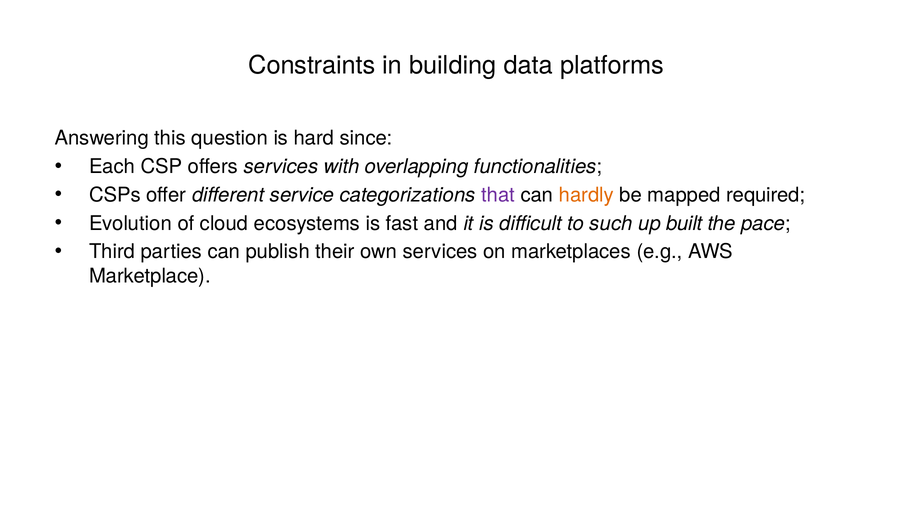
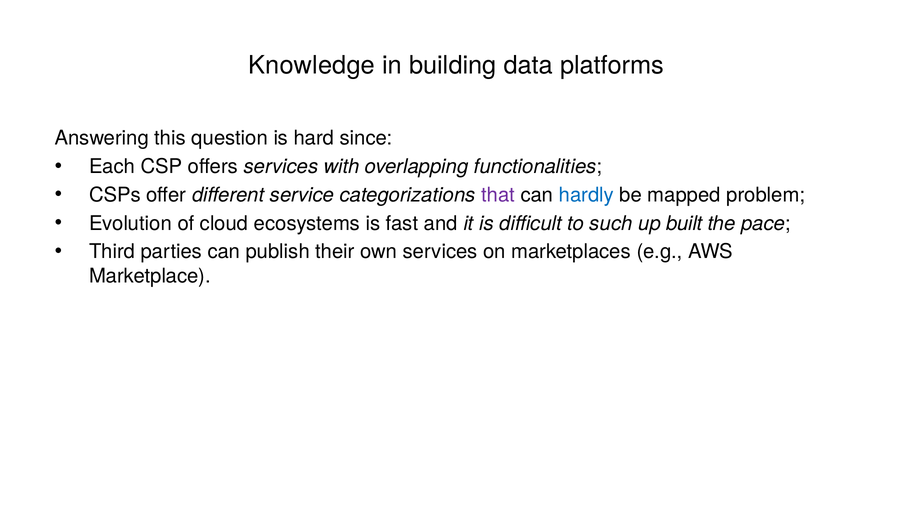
Constraints: Constraints -> Knowledge (312, 65)
hardly colour: orange -> blue (586, 195)
required: required -> problem (766, 195)
